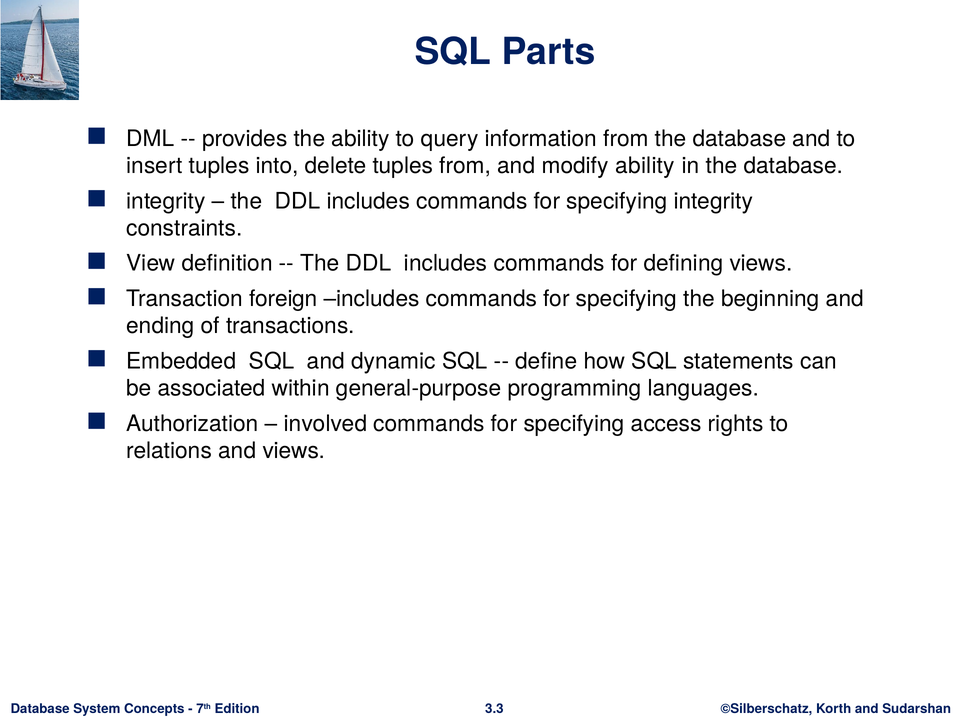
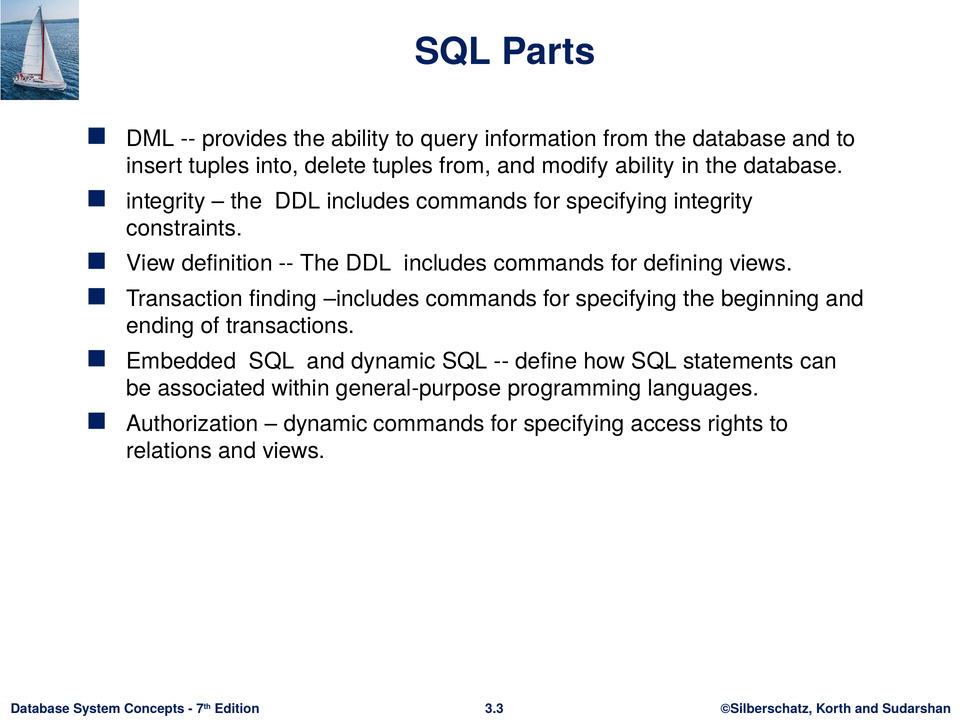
foreign: foreign -> finding (283, 299)
involved: involved -> dynamic (326, 423)
